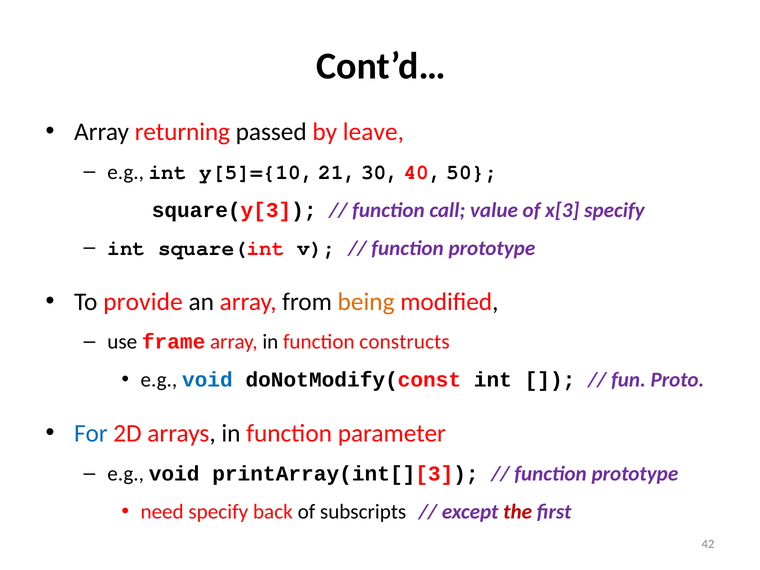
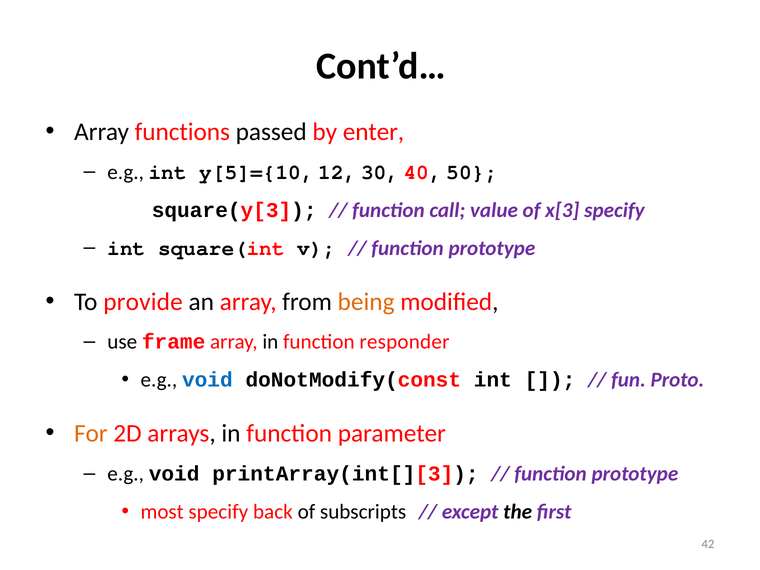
returning: returning -> functions (182, 132)
leave: leave -> enter (373, 132)
21: 21 -> 12 (337, 172)
constructs: constructs -> responder (404, 342)
For colour: blue -> orange (91, 433)
need: need -> most (162, 512)
the colour: red -> black (518, 512)
